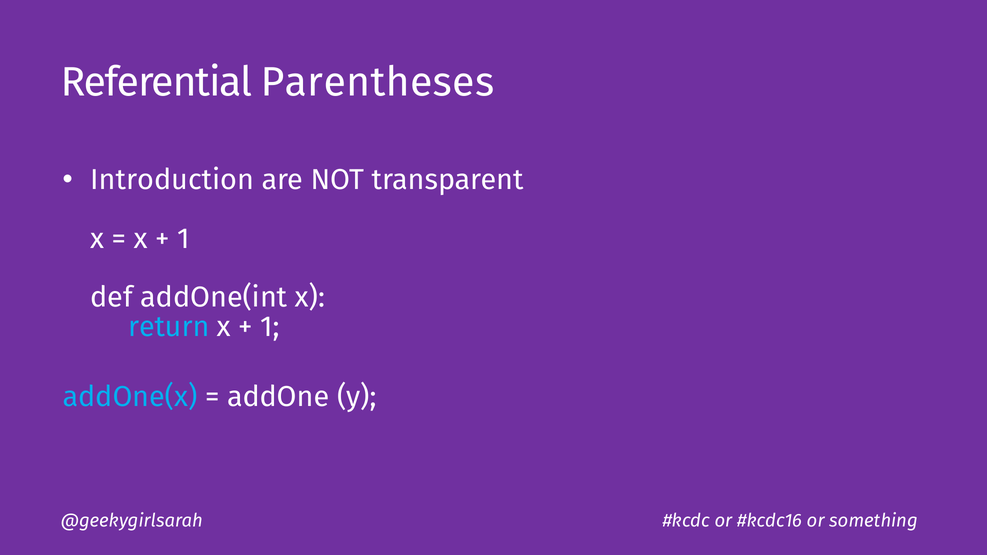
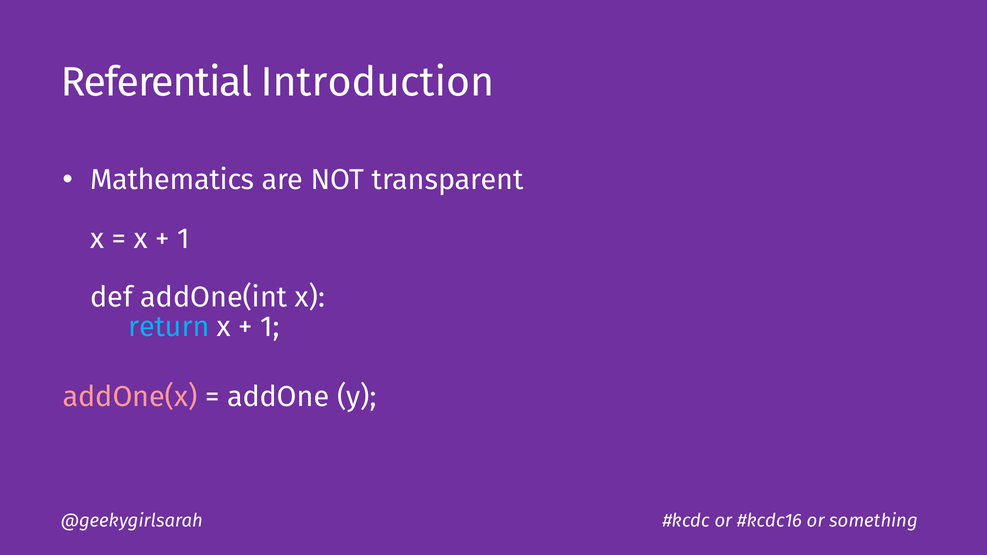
Parentheses: Parentheses -> Introduction (378, 82)
Introduction: Introduction -> Mathematics (172, 180)
addOne(x colour: light blue -> pink (130, 397)
